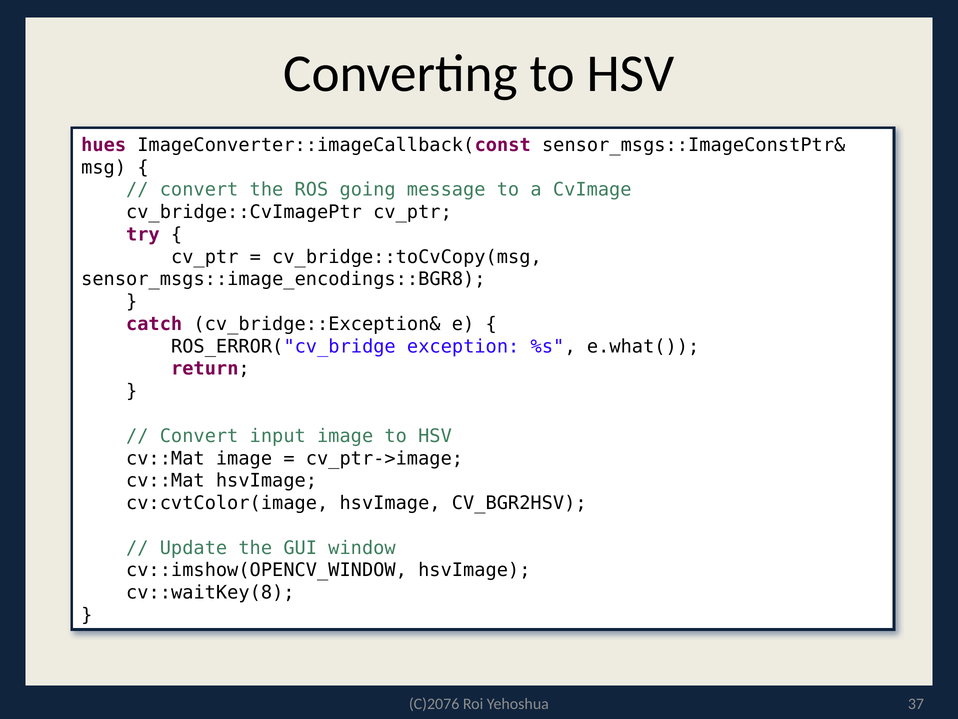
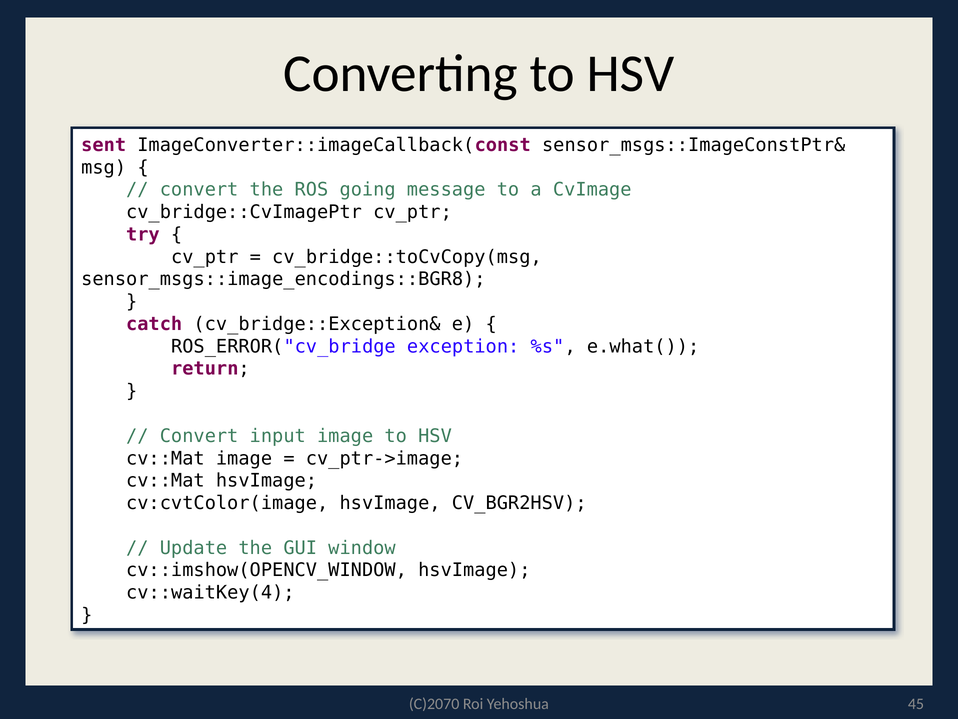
hues: hues -> sent (104, 145)
cv::waitKey(8: cv::waitKey(8 -> cv::waitKey(4 (210, 592)
C)2076: C)2076 -> C)2070 (434, 703)
37: 37 -> 45 (916, 703)
